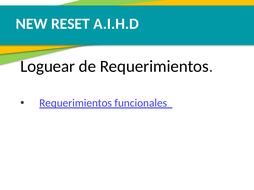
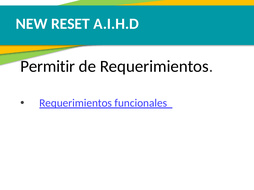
Loguear: Loguear -> Permitir (48, 66)
